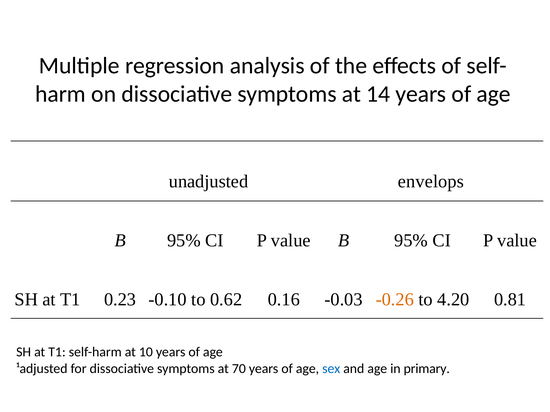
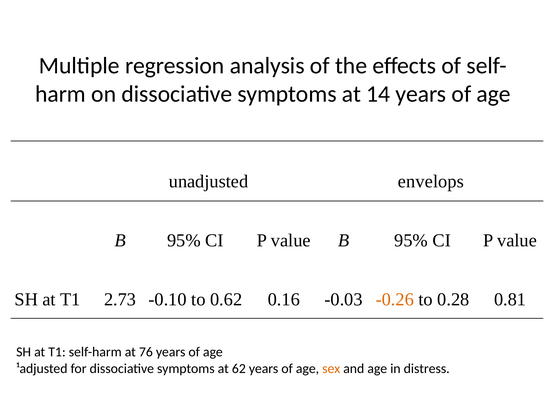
0.23: 0.23 -> 2.73 (120, 300)
4.20: 4.20 -> 0.28 (453, 300)
10: 10 -> 76 (146, 352)
70: 70 -> 62 (239, 369)
sex colour: blue -> orange (331, 369)
primary: primary -> distress (427, 369)
